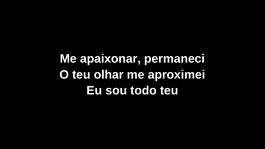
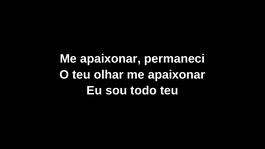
olhar me aproximei: aproximei -> apaixonar (177, 75)
